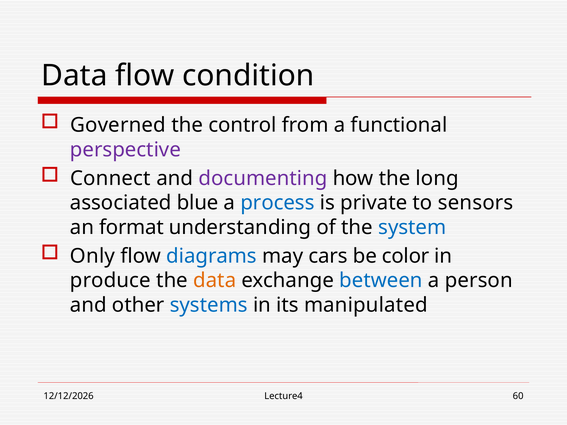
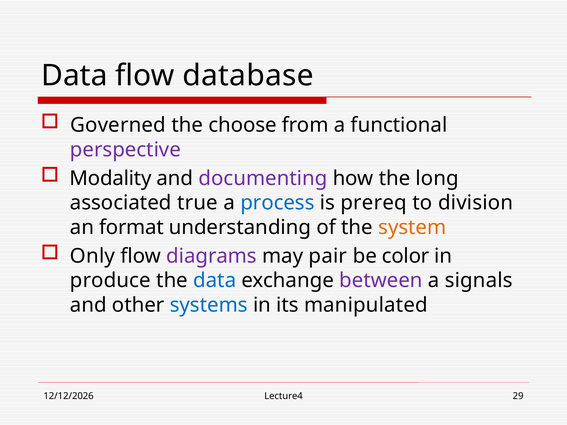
condition: condition -> database (248, 76)
control: control -> choose (243, 125)
Connect: Connect -> Modality (111, 178)
blue: blue -> true (197, 203)
private: private -> prereq (374, 203)
sensors: sensors -> division (476, 203)
system colour: blue -> orange (412, 228)
diagrams colour: blue -> purple (212, 256)
cars: cars -> pair (328, 256)
data colour: orange -> blue (215, 281)
between colour: blue -> purple (381, 281)
person: person -> signals (479, 281)
60: 60 -> 29 (518, 396)
